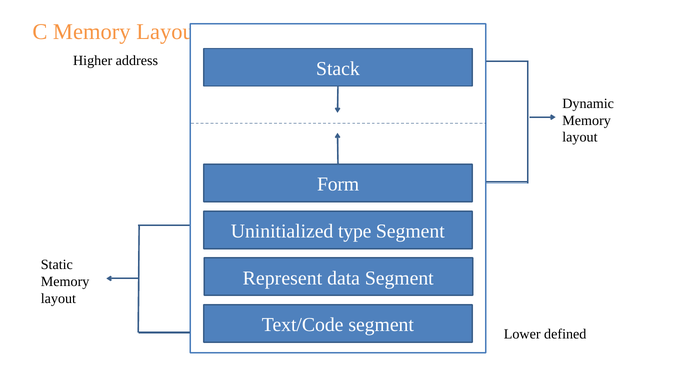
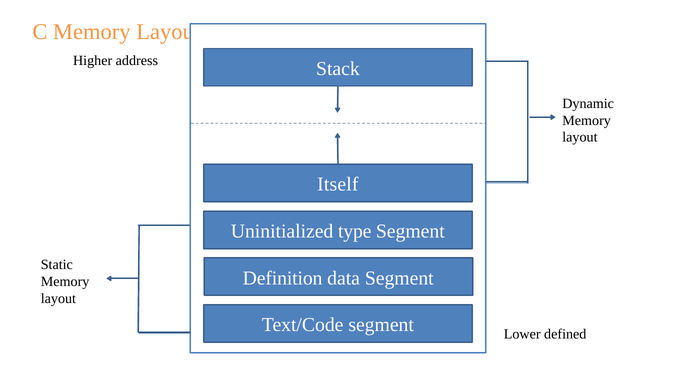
Form: Form -> Itself (338, 185)
Represent: Represent -> Definition (283, 278)
